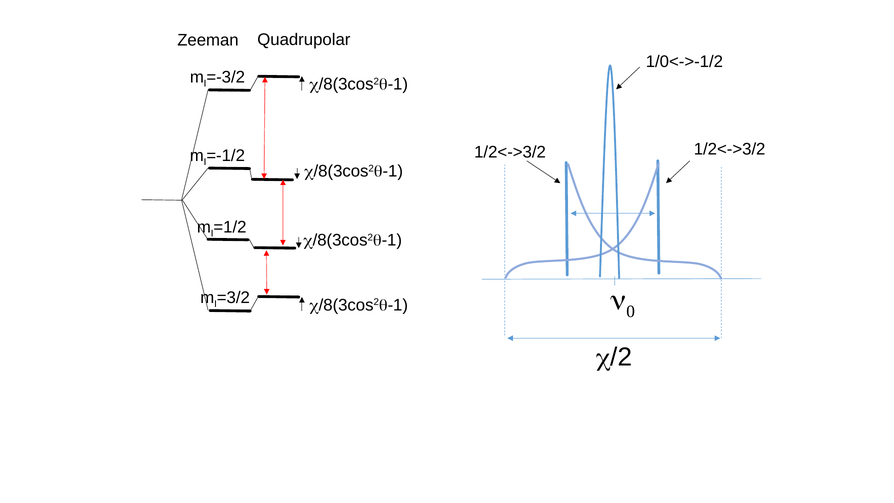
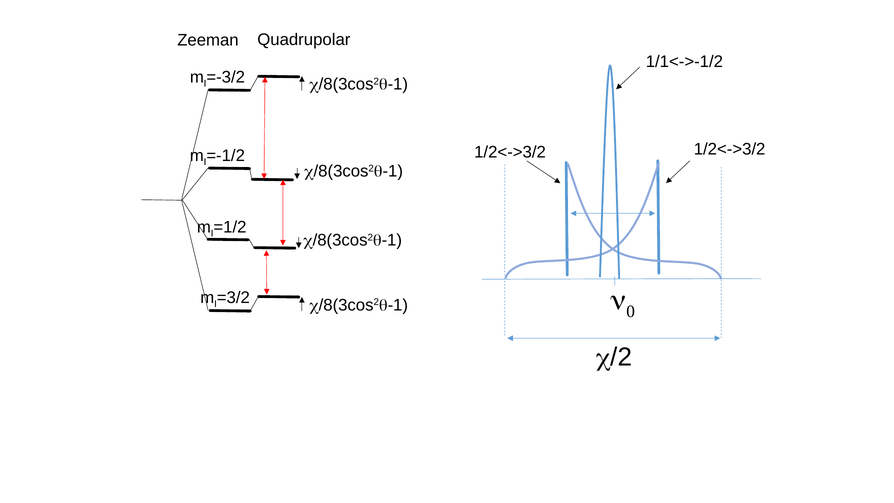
1/0<->-1/2: 1/0<->-1/2 -> 1/1<->-1/2 (684, 62)
